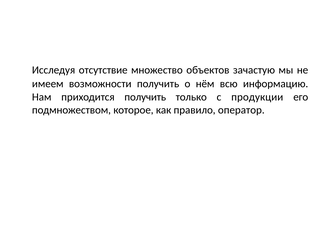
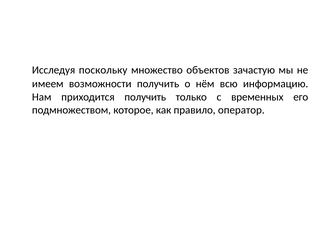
отсутствие: отсутствие -> поскольку (103, 70)
продукции: продукции -> временных (257, 97)
